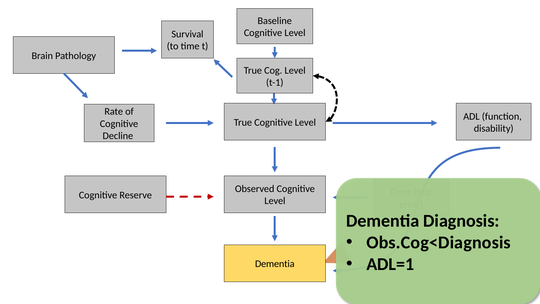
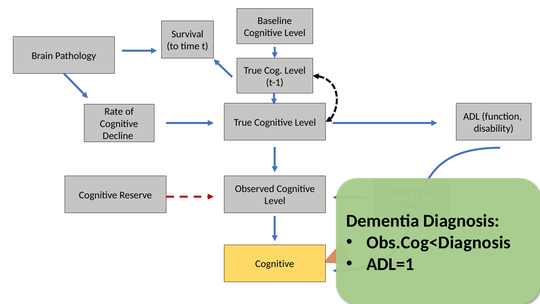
Dementia: Dementia -> Cognitive (275, 264)
